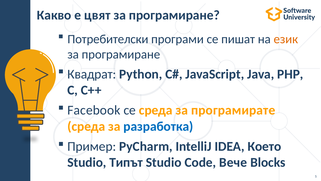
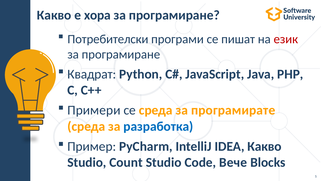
цвят: цвят -> хора (97, 15)
език colour: orange -> red (286, 39)
Facebook: Facebook -> Примери (94, 110)
IDEA Което: Което -> Какво (264, 146)
Типът: Типът -> Count (126, 162)
